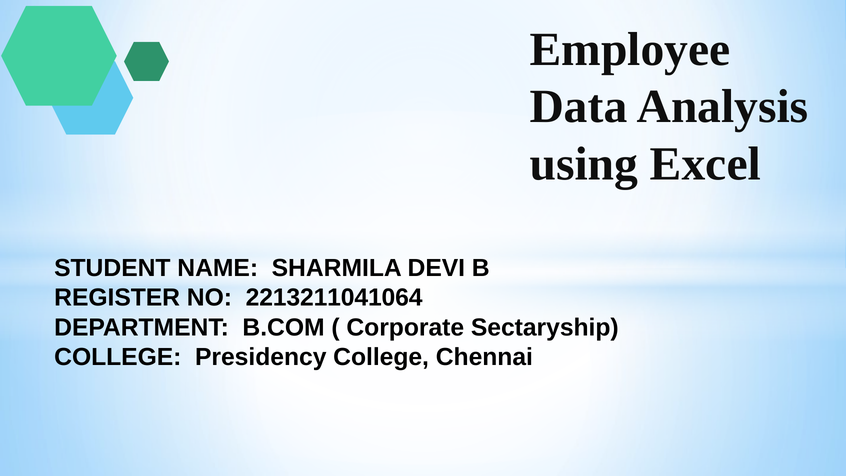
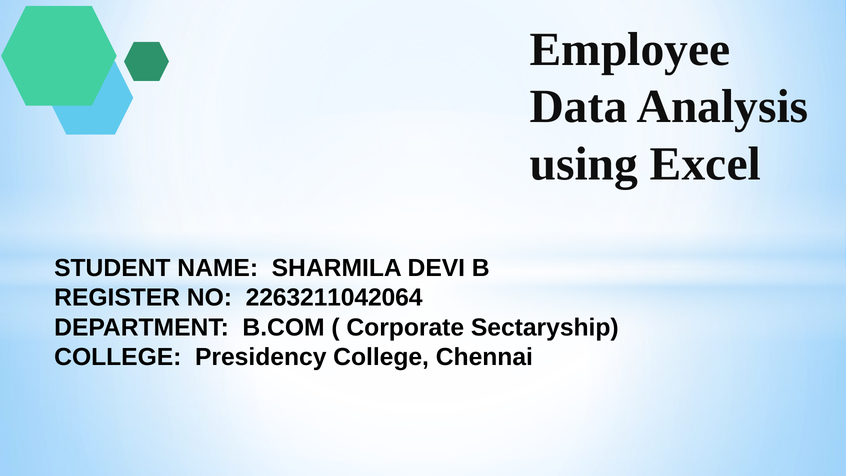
2213211041064: 2213211041064 -> 2263211042064 (334, 298)
